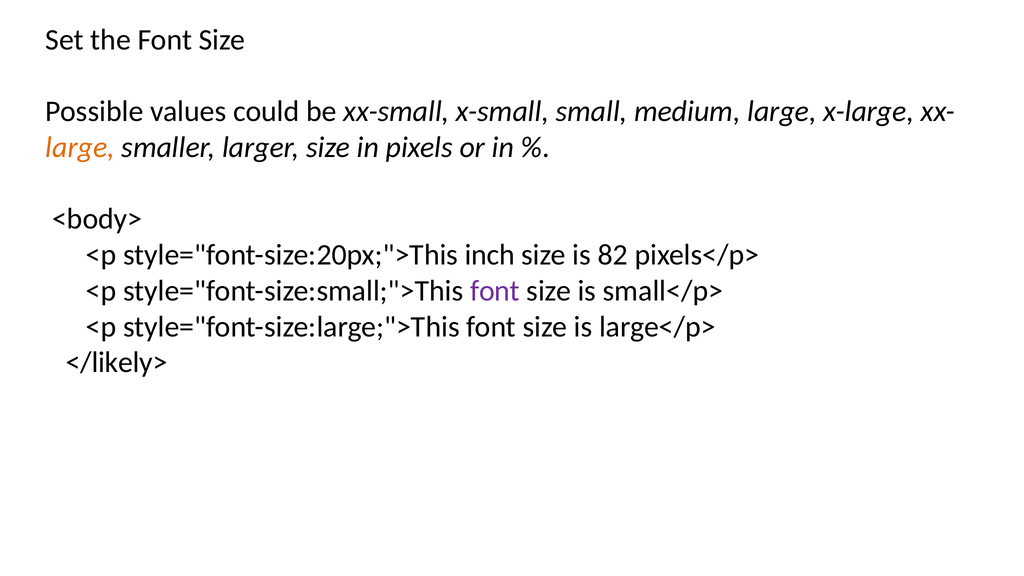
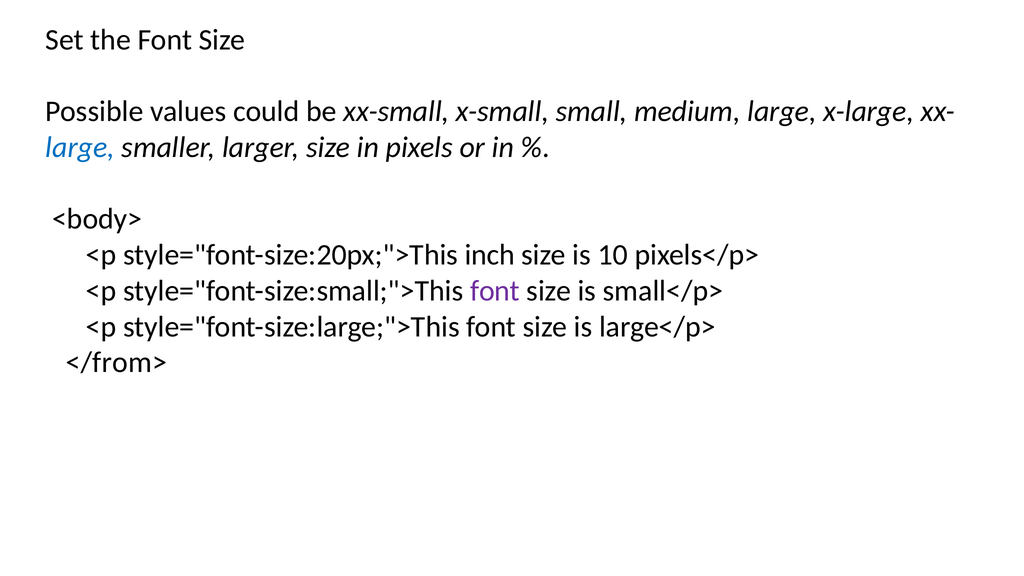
large colour: orange -> blue (80, 147)
82: 82 -> 10 (613, 255)
</likely>: </likely> -> </from> (116, 363)
